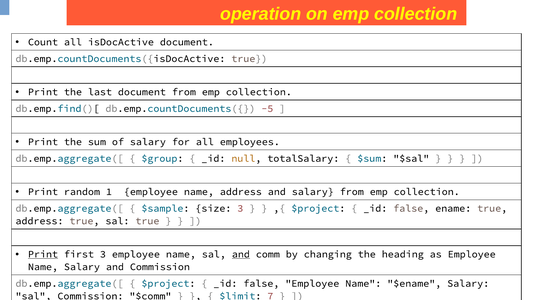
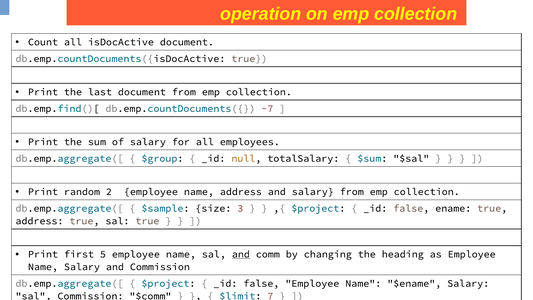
-5: -5 -> -7 (267, 108)
1: 1 -> 2 (109, 192)
Print underline: present -> none (43, 254)
first 3: 3 -> 5 (103, 254)
